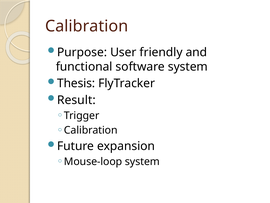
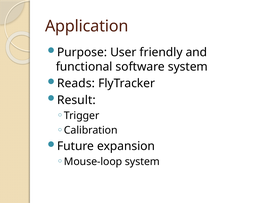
Calibration: Calibration -> Application (87, 26)
Thesis: Thesis -> Reads (76, 83)
